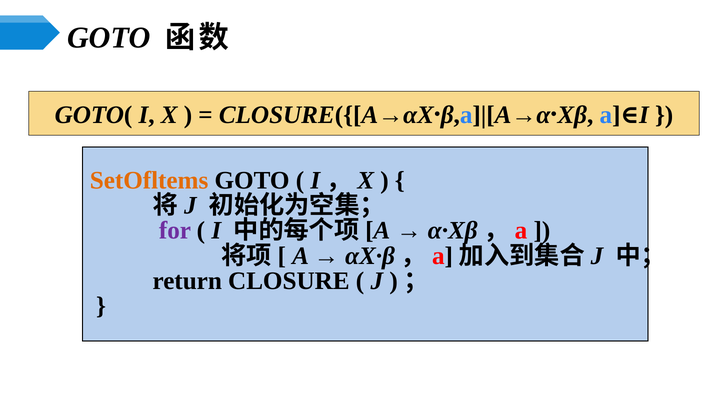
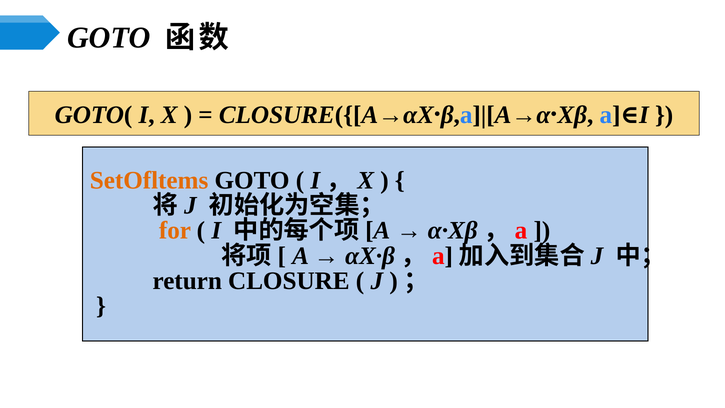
for colour: purple -> orange (175, 231)
